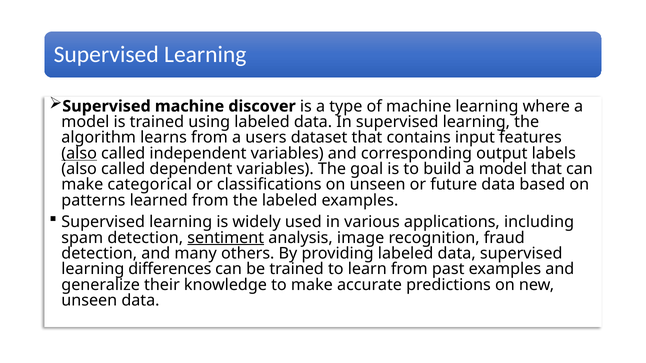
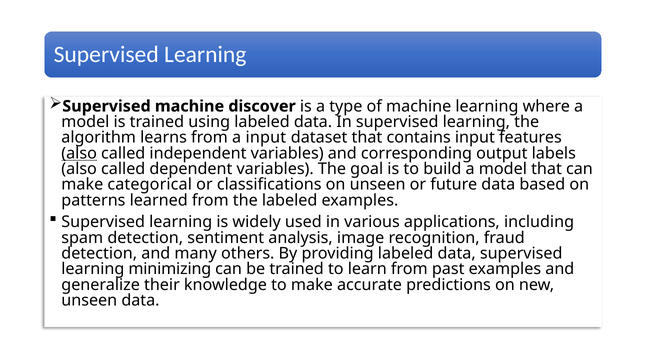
a users: users -> input (266, 138)
sentiment underline: present -> none (226, 238)
differences: differences -> minimizing (170, 269)
